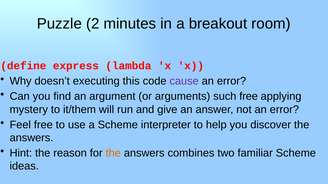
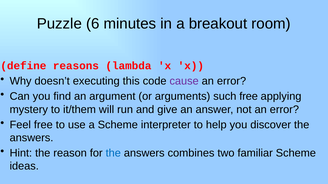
2: 2 -> 6 (93, 24)
express: express -> reasons (76, 66)
the colour: orange -> blue (113, 153)
